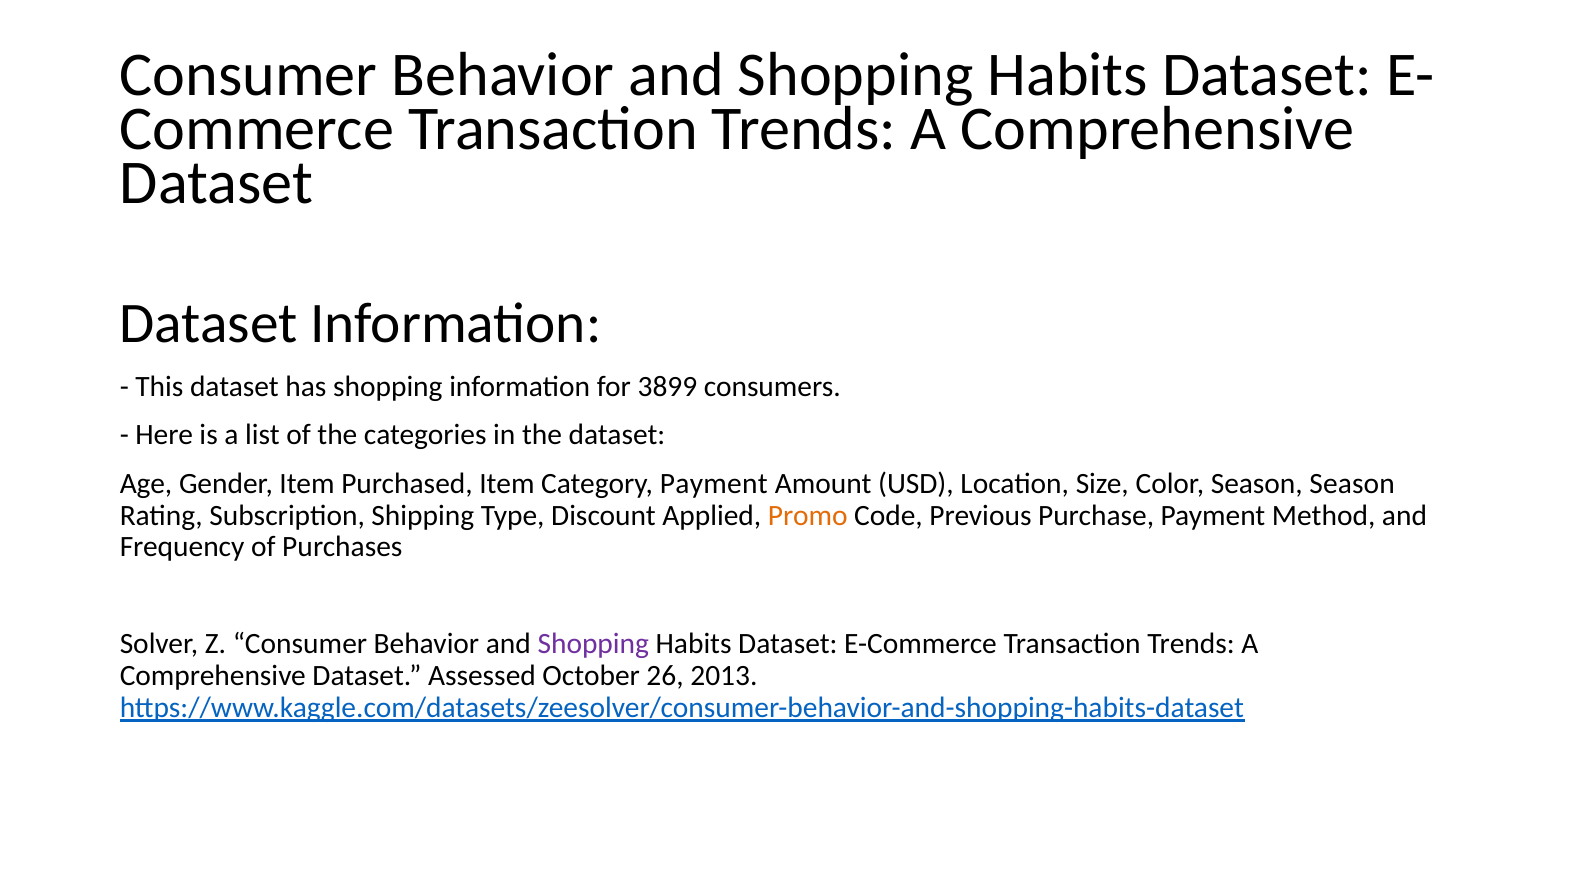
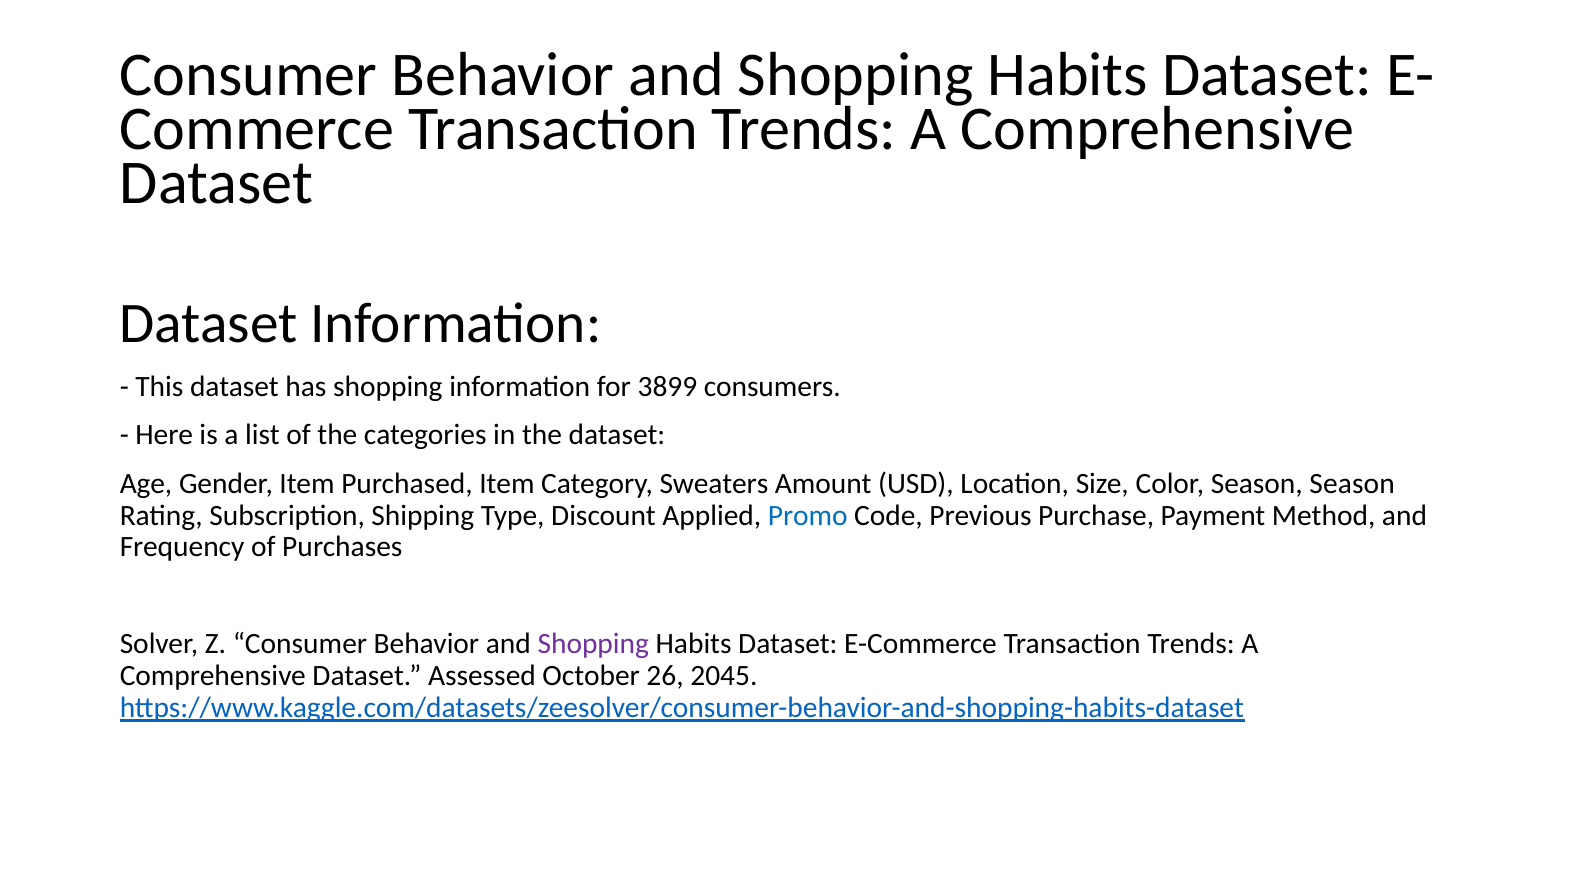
Category Payment: Payment -> Sweaters (714, 483)
Promo colour: orange -> blue (808, 515)
2013: 2013 -> 2045 (724, 675)
